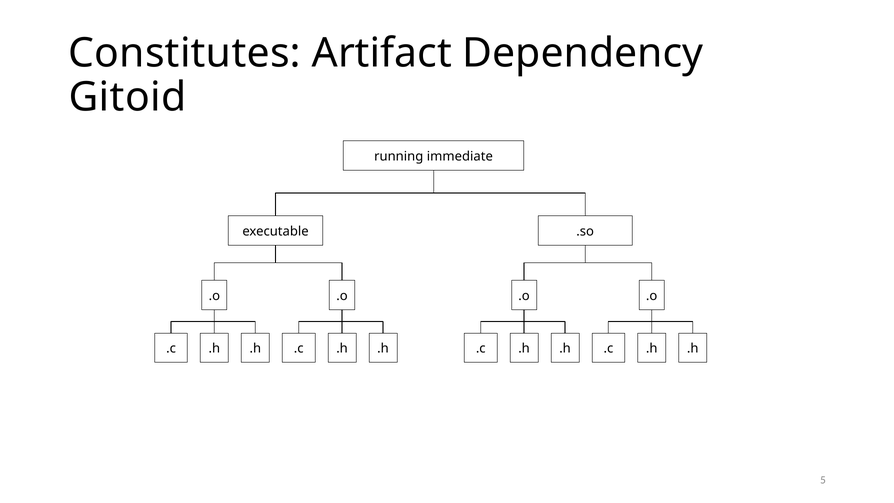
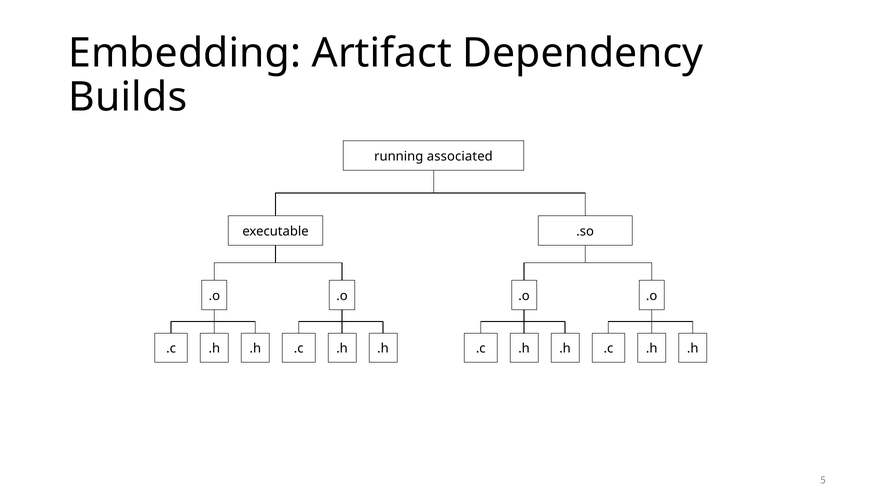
Constitutes: Constitutes -> Embedding (185, 53)
Gitoid: Gitoid -> Builds (128, 97)
immediate: immediate -> associated (460, 156)
